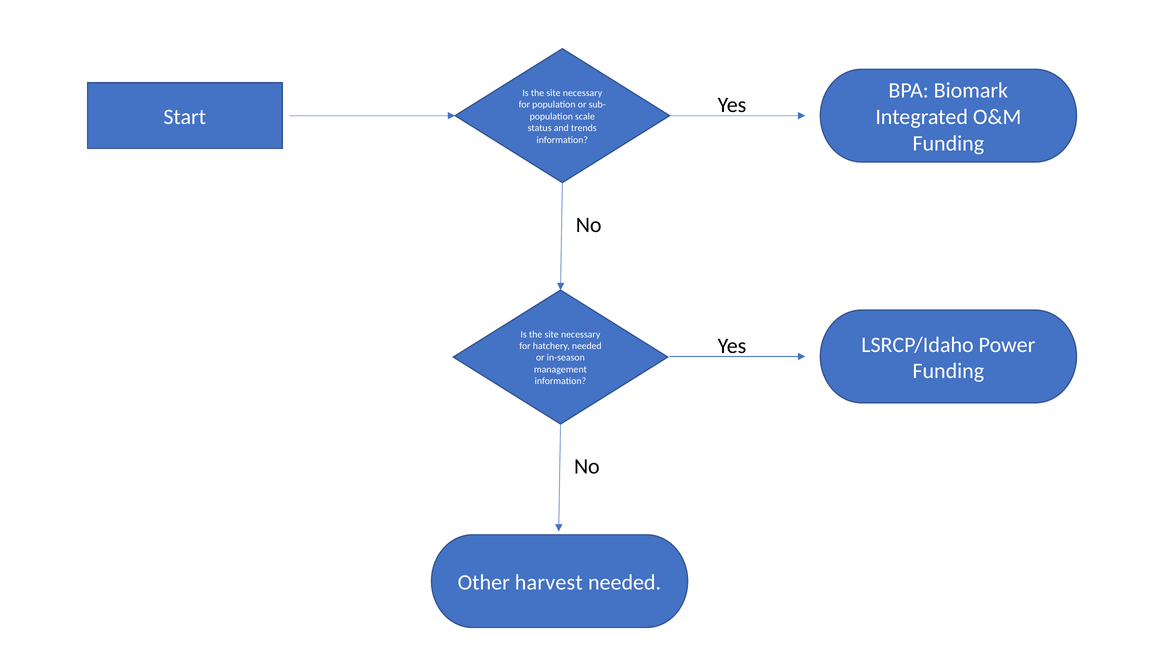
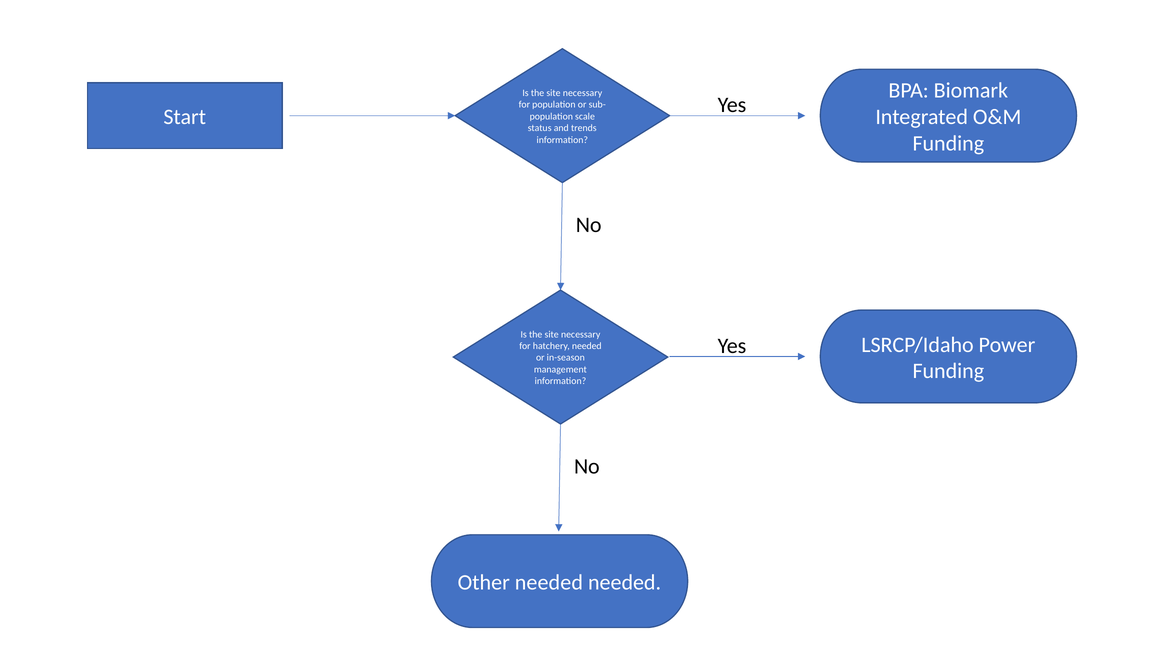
Other harvest: harvest -> needed (549, 583)
